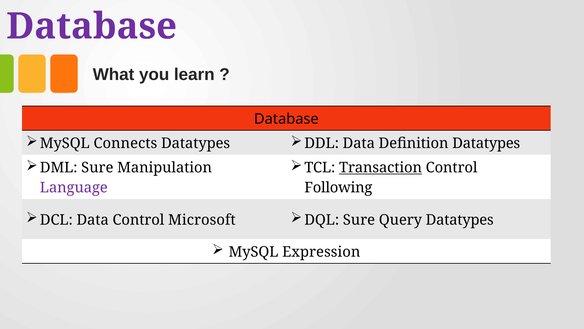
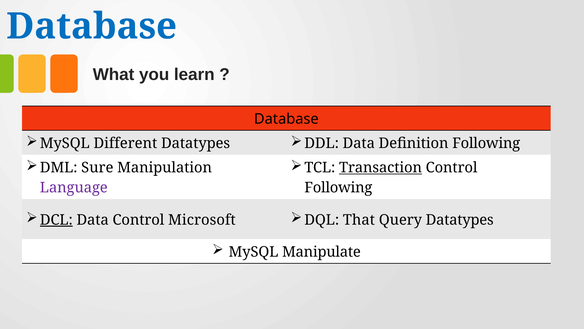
Database colour: purple -> blue (92, 26)
Connects: Connects -> Different (125, 143)
Definition Datatypes: Datatypes -> Following (486, 143)
DCL underline: none -> present (56, 220)
DQL Sure: Sure -> That (359, 220)
Expression: Expression -> Manipulate (321, 252)
